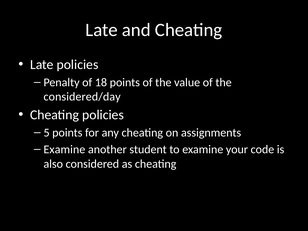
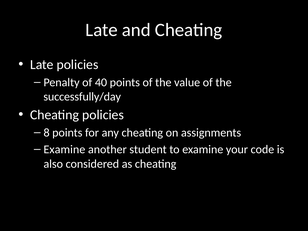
18: 18 -> 40 (101, 82)
considered/day: considered/day -> successfully/day (82, 97)
5: 5 -> 8 (47, 133)
